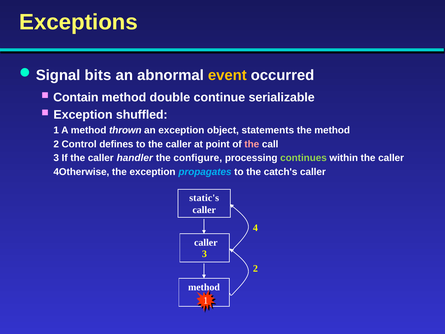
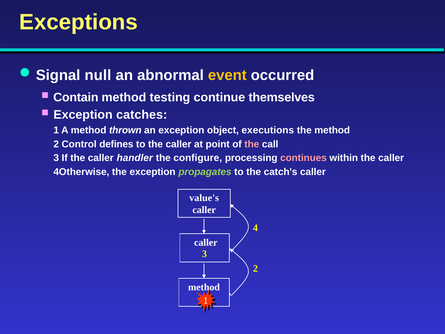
bits: bits -> null (98, 75)
double: double -> testing (170, 97)
serializable: serializable -> themselves (282, 97)
shuffled: shuffled -> catches (142, 115)
statements: statements -> executions (268, 130)
continues colour: light green -> pink (303, 158)
propagates colour: light blue -> light green (205, 172)
static's: static's -> value's (204, 198)
